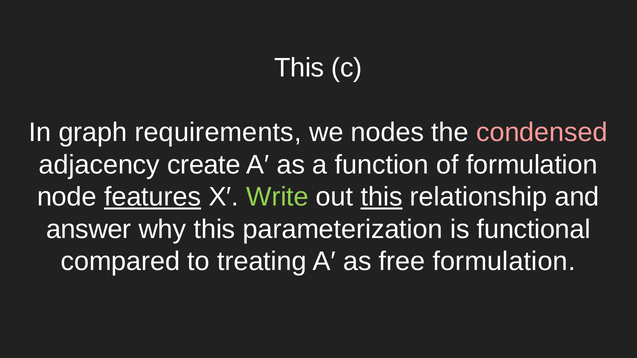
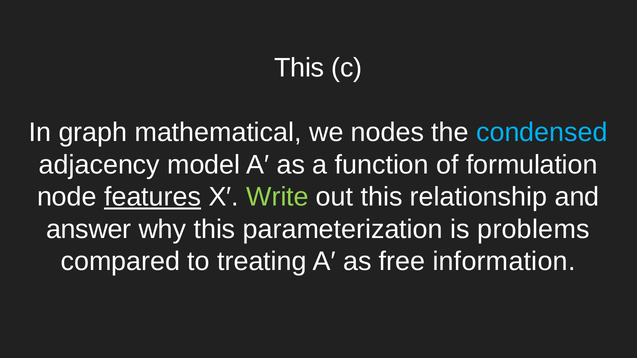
requirements: requirements -> mathematical (218, 133)
condensed colour: pink -> light blue (542, 133)
create: create -> model (204, 165)
this underline: present -> none (382, 197)
functional: functional -> problems (534, 229)
free formulation: formulation -> information (504, 262)
